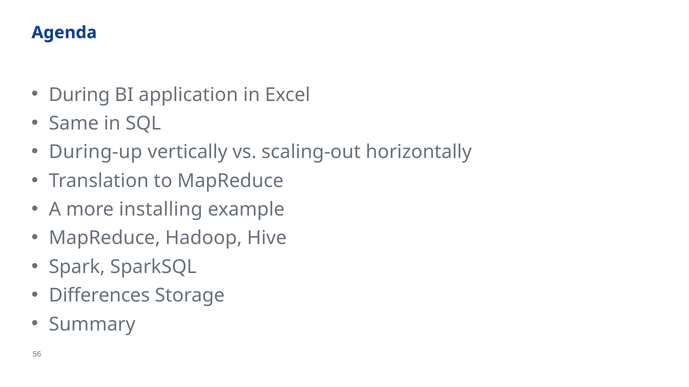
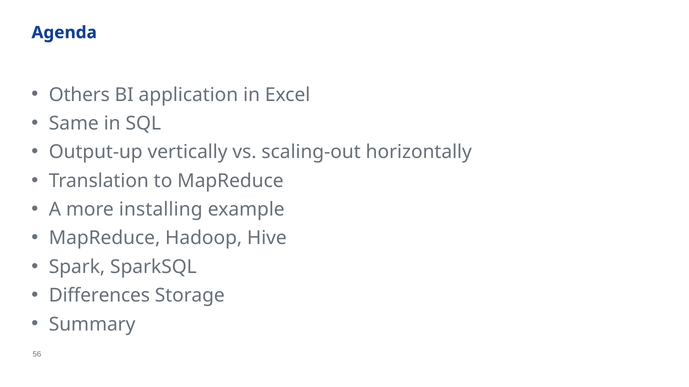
During: During -> Others (79, 95)
During-up: During-up -> Output-up (96, 152)
